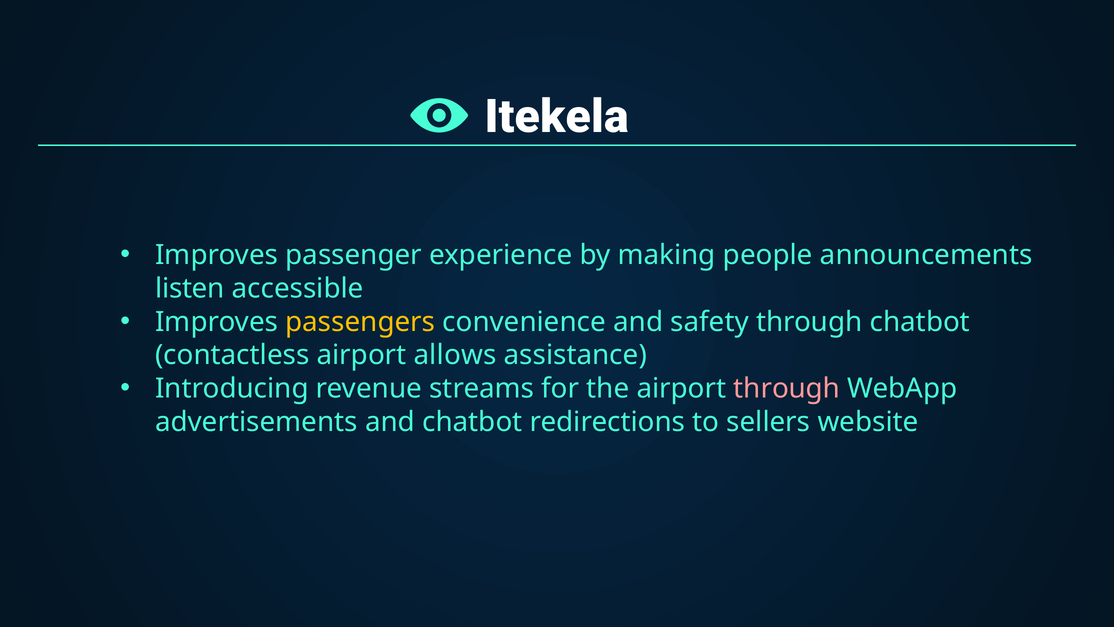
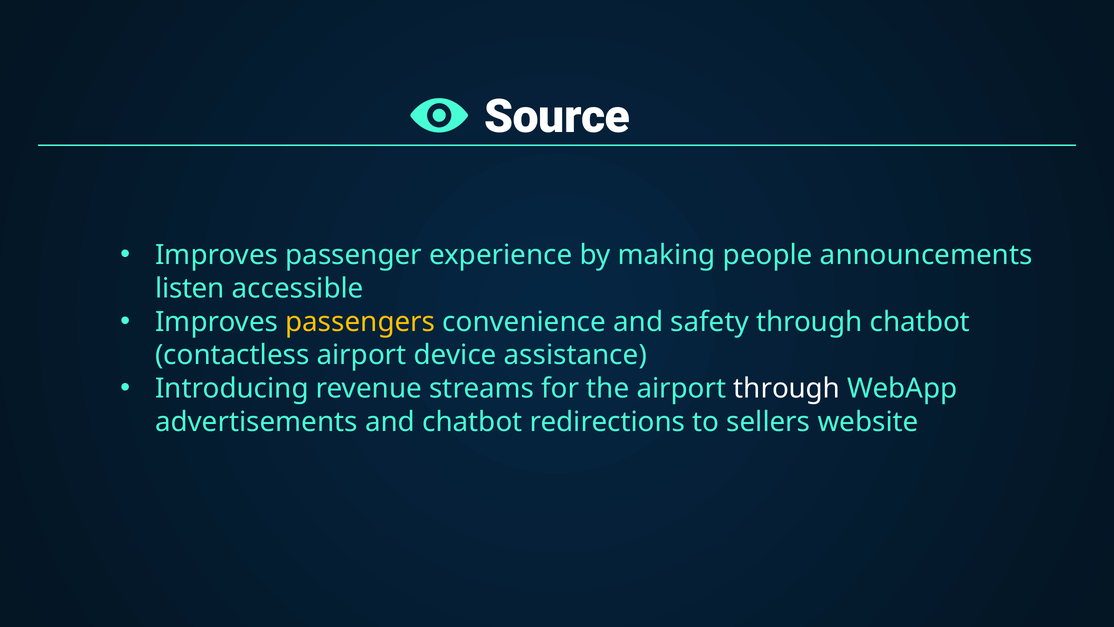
Itekela: Itekela -> Source (557, 117)
allows: allows -> device (455, 355)
through colour: pink -> white (787, 389)
